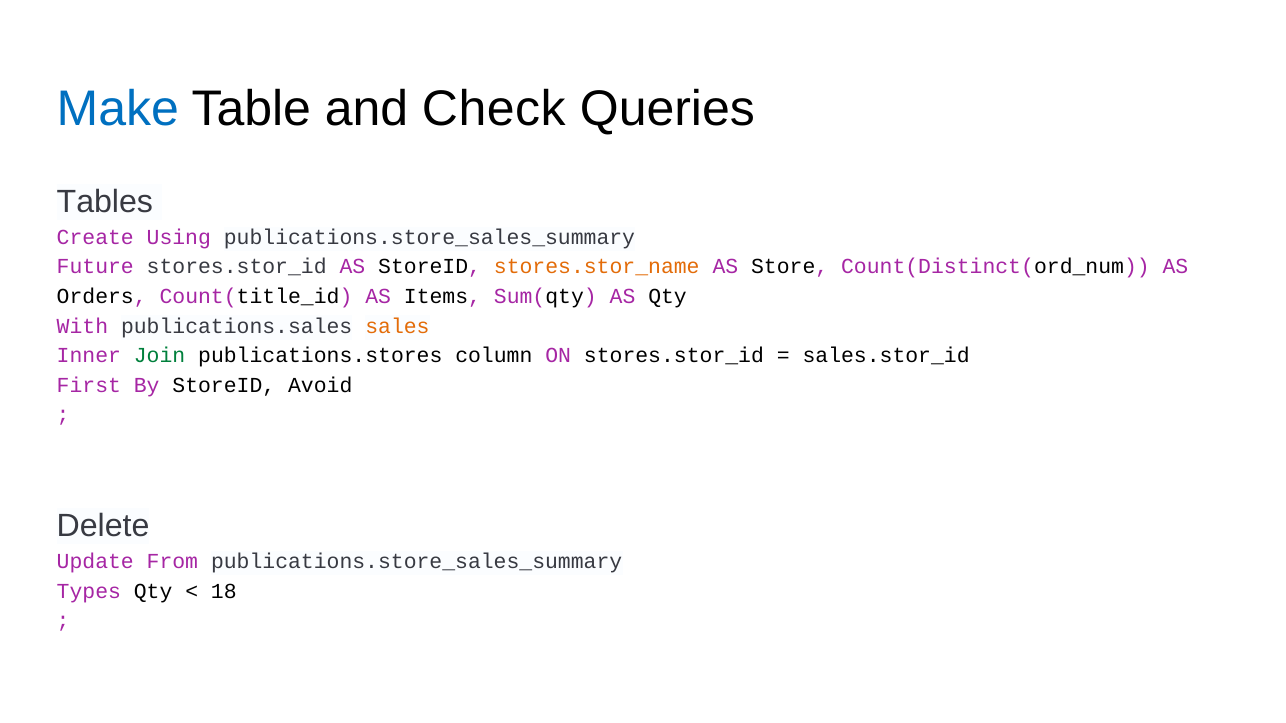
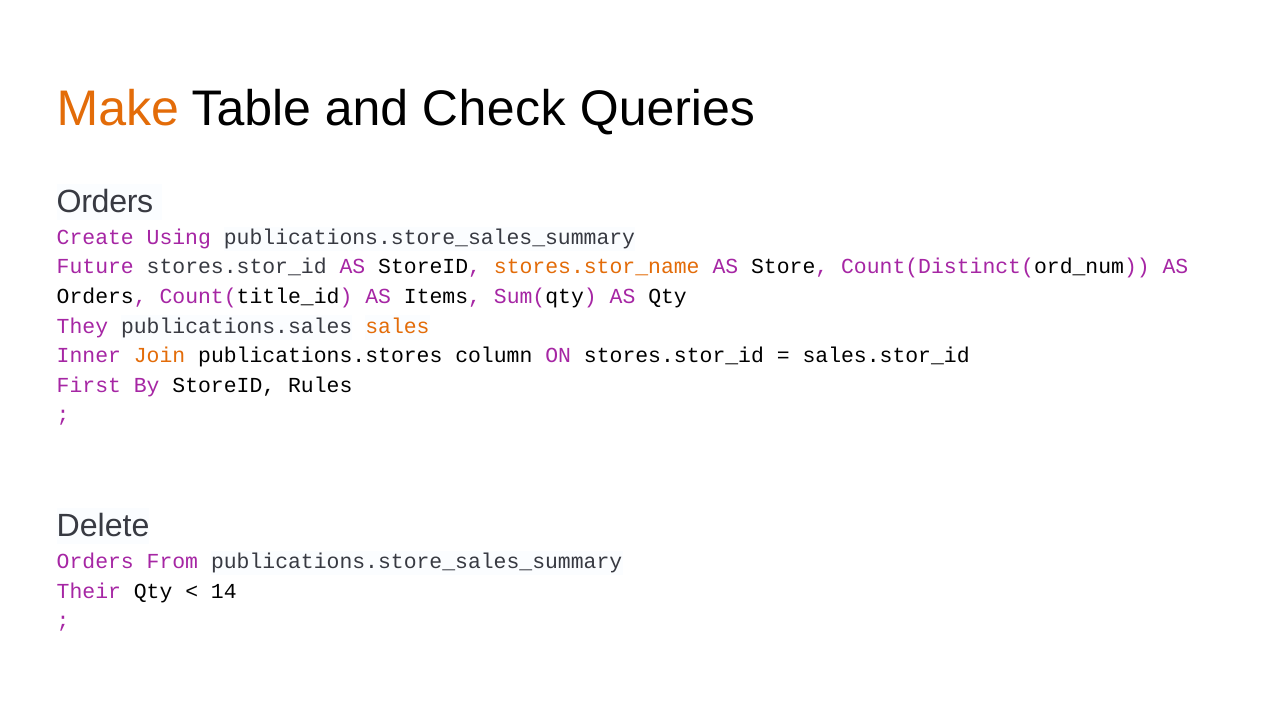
Make colour: blue -> orange (118, 109)
Tables: Tables -> Orders (105, 202)
With: With -> They (82, 326)
Join colour: green -> orange (160, 356)
Avoid: Avoid -> Rules (320, 385)
Update: Update -> Orders (95, 562)
Types: Types -> Their (89, 591)
18: 18 -> 14 (224, 591)
